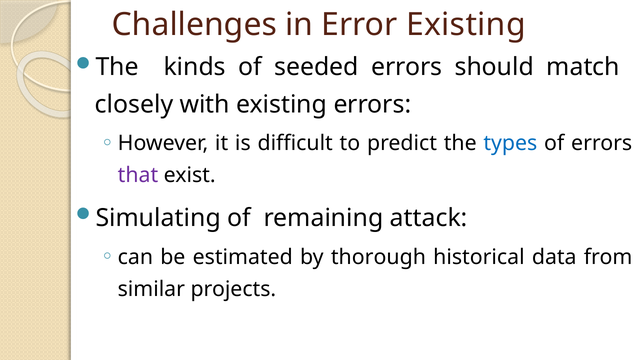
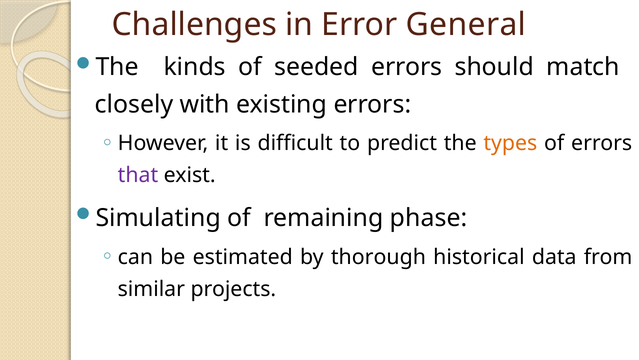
Error Existing: Existing -> General (466, 25)
types colour: blue -> orange (510, 143)
attack: attack -> phase (429, 218)
